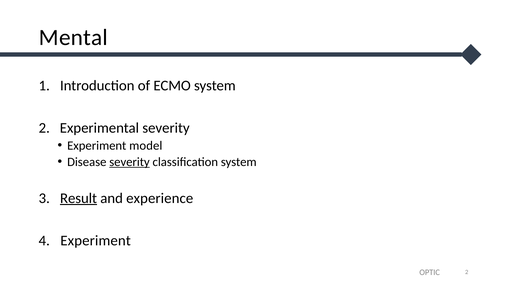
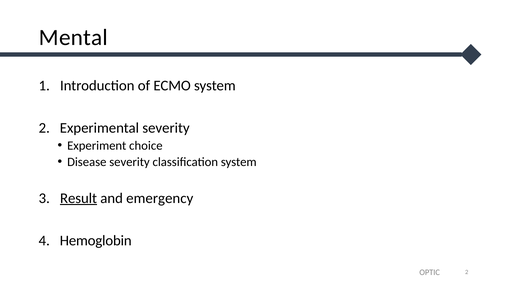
model: model -> choice (146, 146)
severity underline: present -> none (129, 162)
experience: experience -> emergency (160, 198)
Experiment: Experiment -> Hemoglobin (96, 241)
